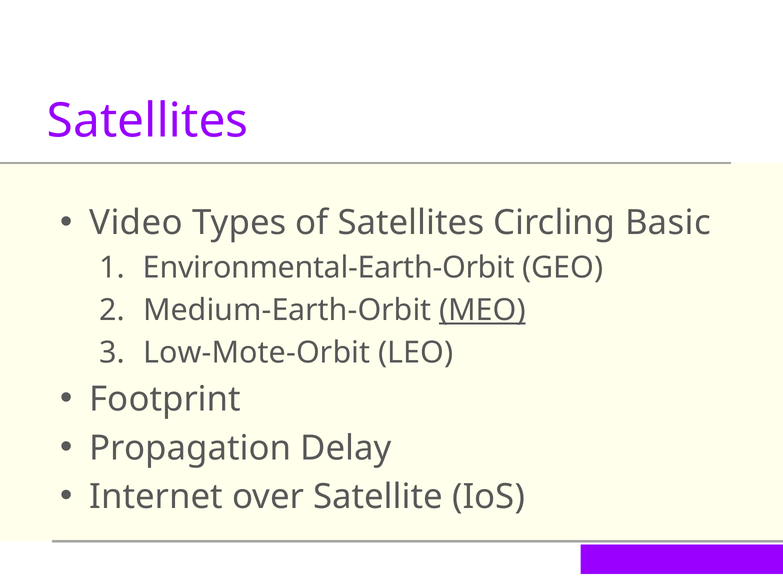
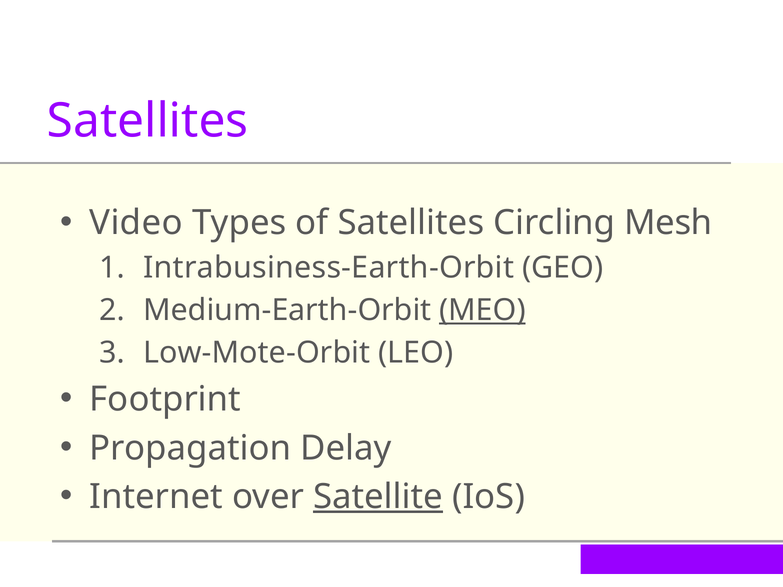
Basic: Basic -> Mesh (668, 223)
Environmental-Earth-Orbit: Environmental-Earth-Orbit -> Intrabusiness-Earth-Orbit (329, 268)
Satellite underline: none -> present (378, 497)
